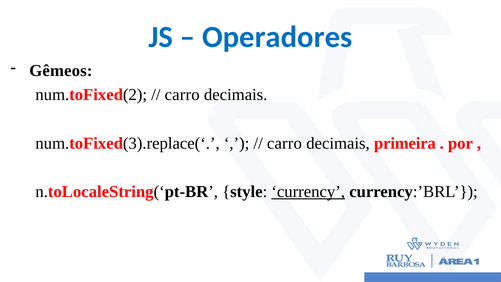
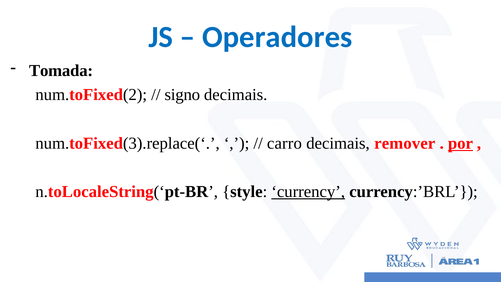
Gêmeos: Gêmeos -> Tomada (61, 71)
carro: carro -> signo (182, 95)
primeira: primeira -> remover (405, 143)
por underline: none -> present (460, 143)
